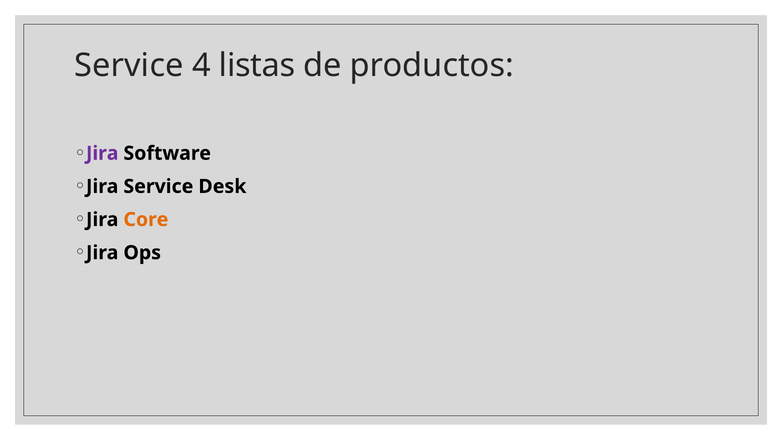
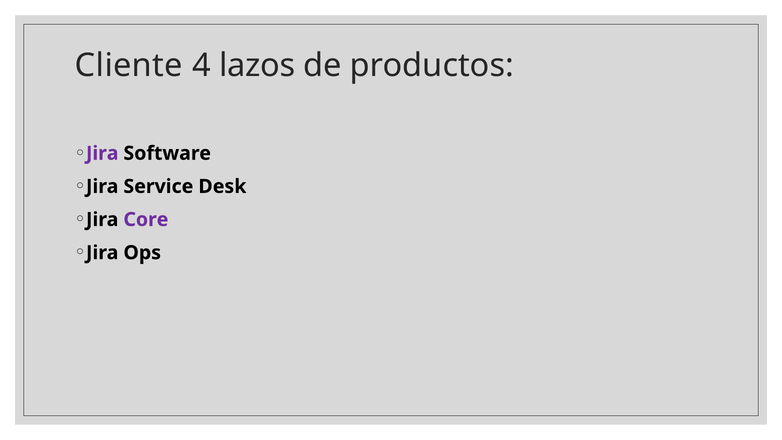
Service: Service -> Cliente (129, 65)
listas: listas -> lazos (257, 65)
Core colour: orange -> purple (146, 220)
